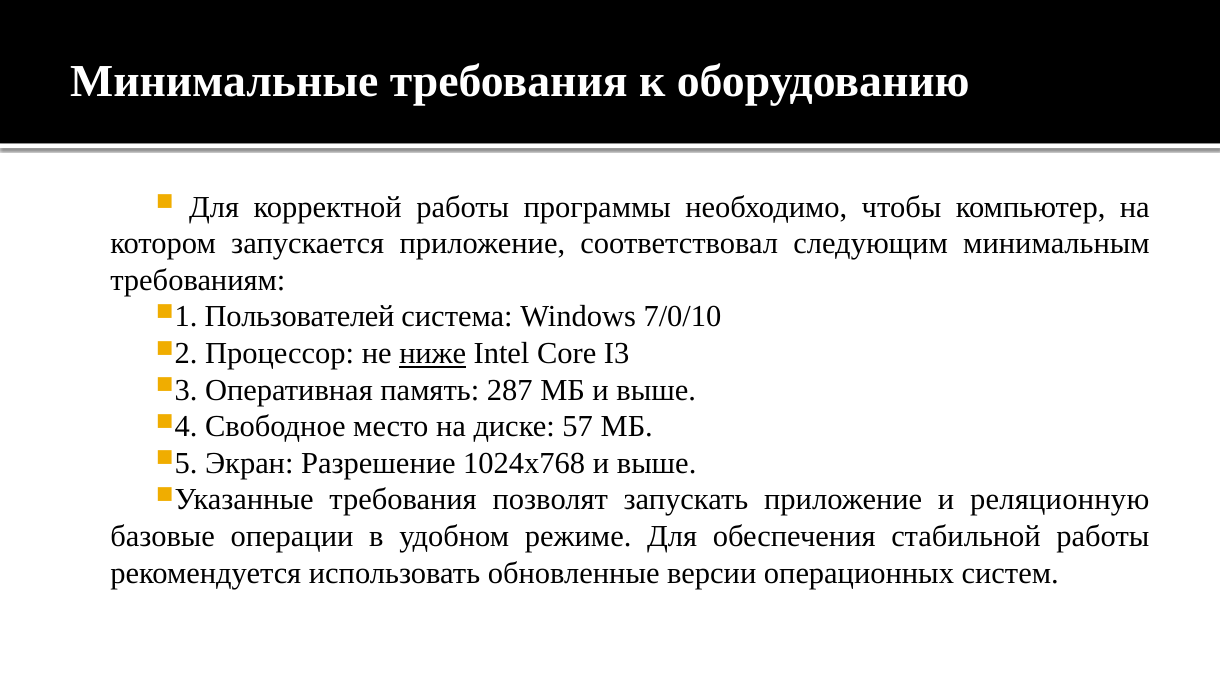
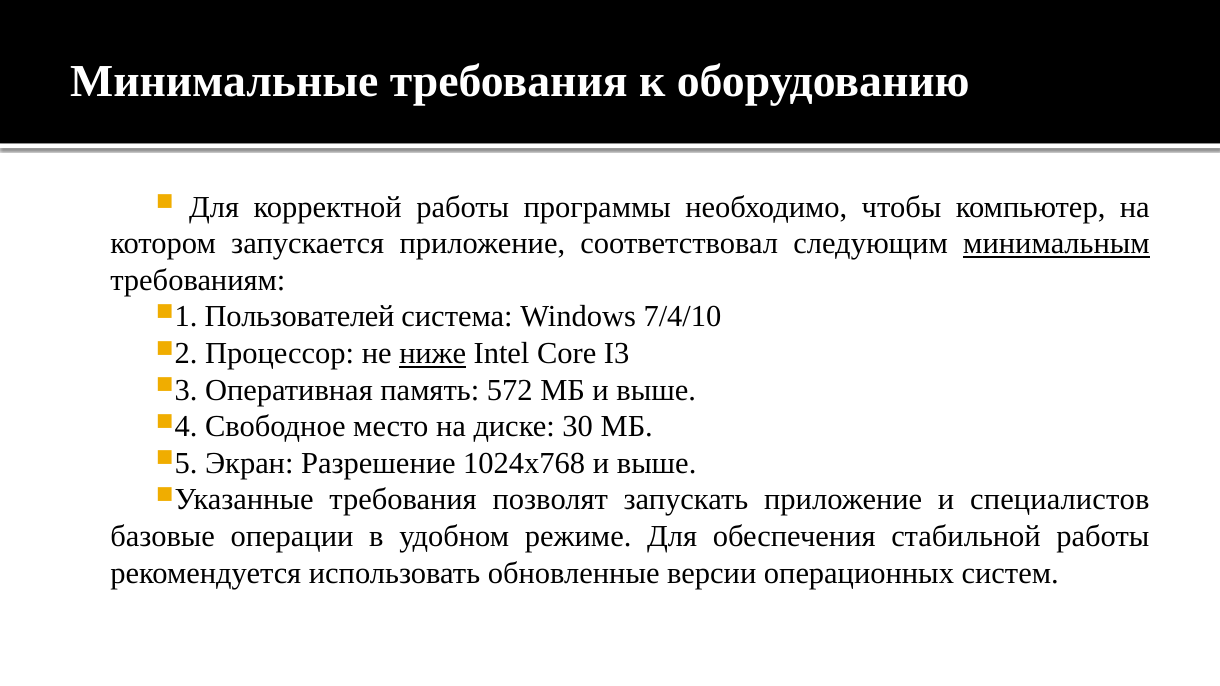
минимальным underline: none -> present (1056, 244)
7/0/10: 7/0/10 -> 7/4/10 (682, 317)
287: 287 -> 572 (510, 390)
57: 57 -> 30 (578, 427)
реляционную: реляционную -> специалистов (1060, 500)
